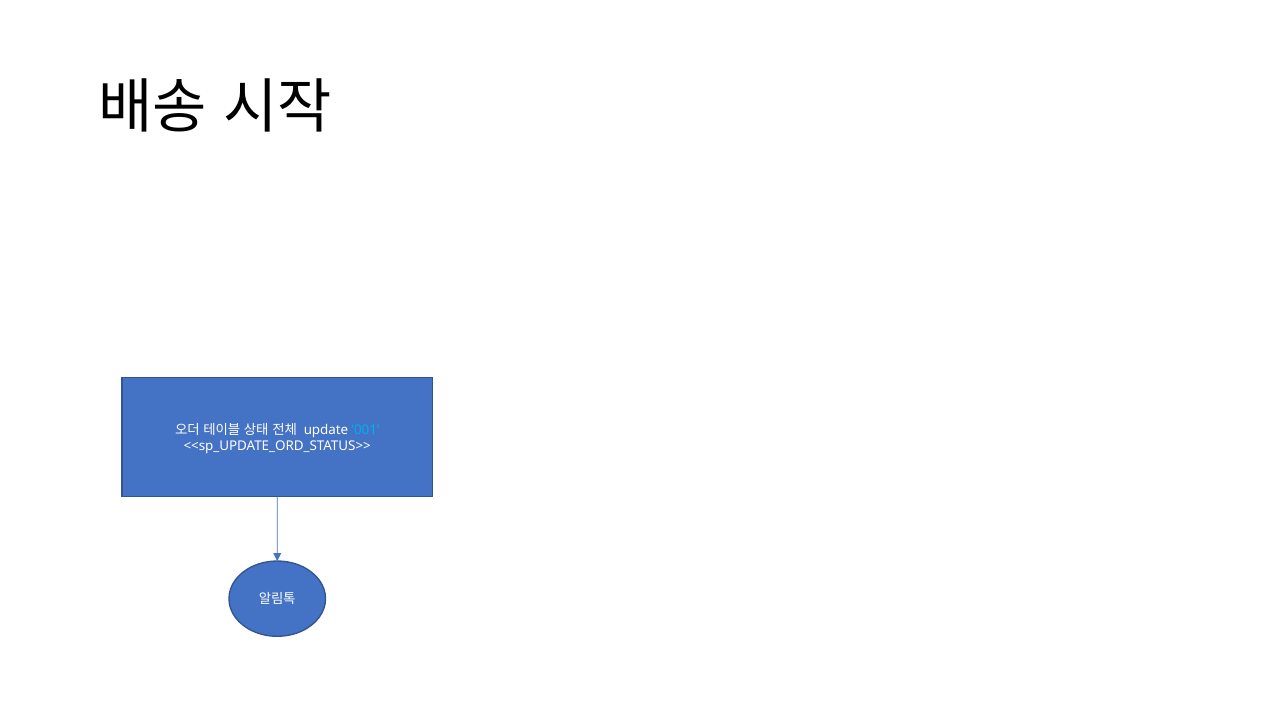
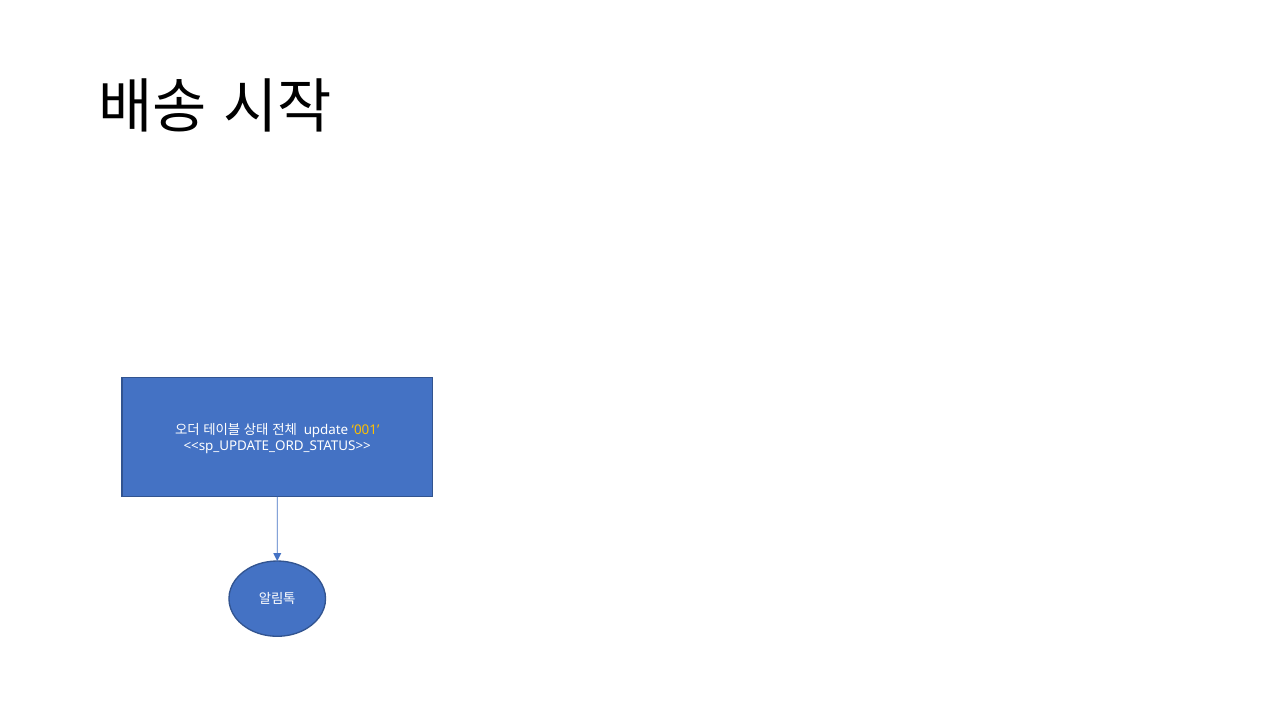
001 colour: light blue -> yellow (366, 430)
